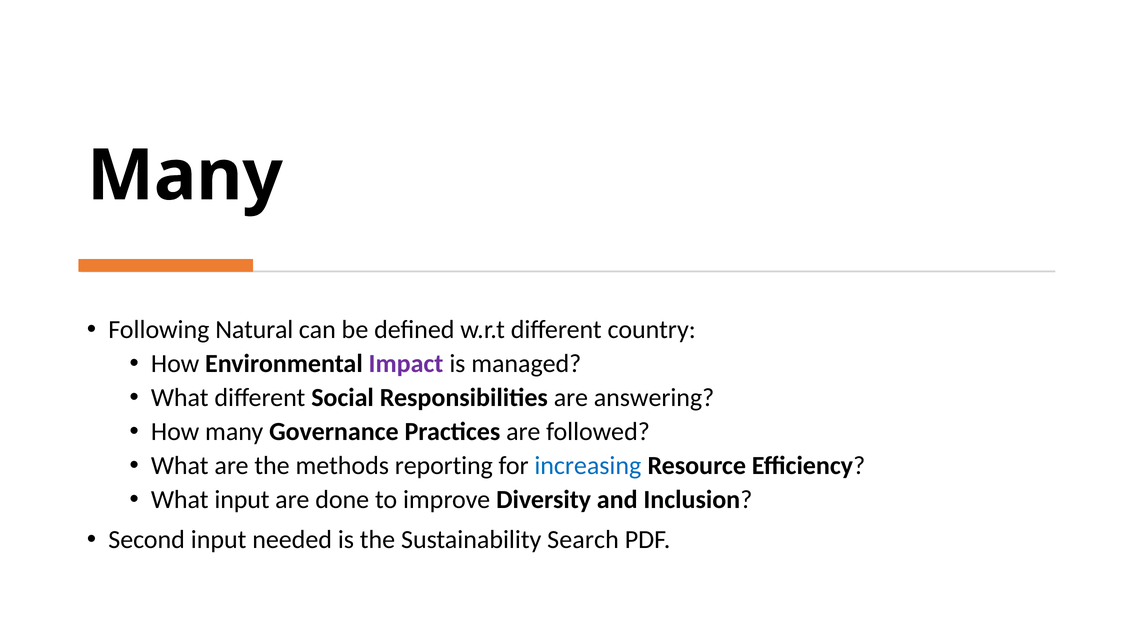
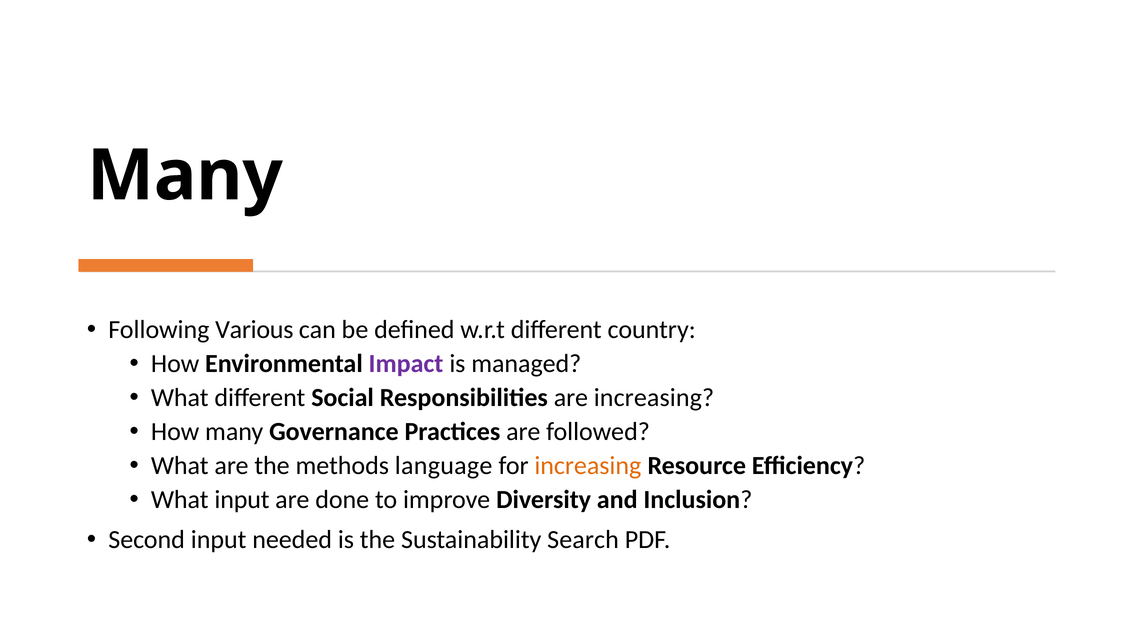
Natural: Natural -> Various (254, 329)
are answering: answering -> increasing (654, 397)
reporting: reporting -> language (444, 465)
increasing colour: blue -> orange (588, 465)
